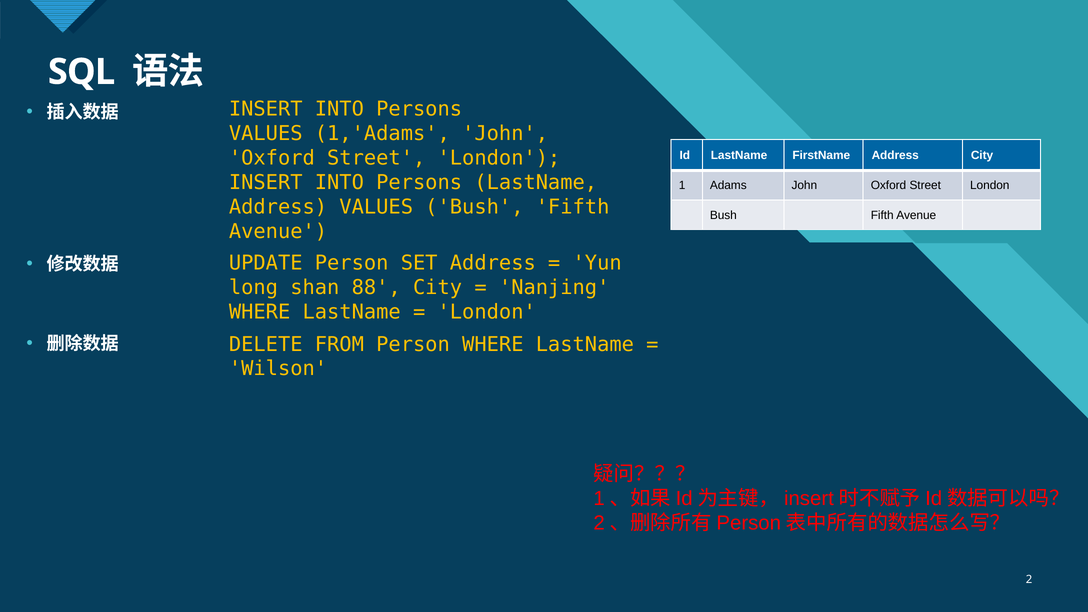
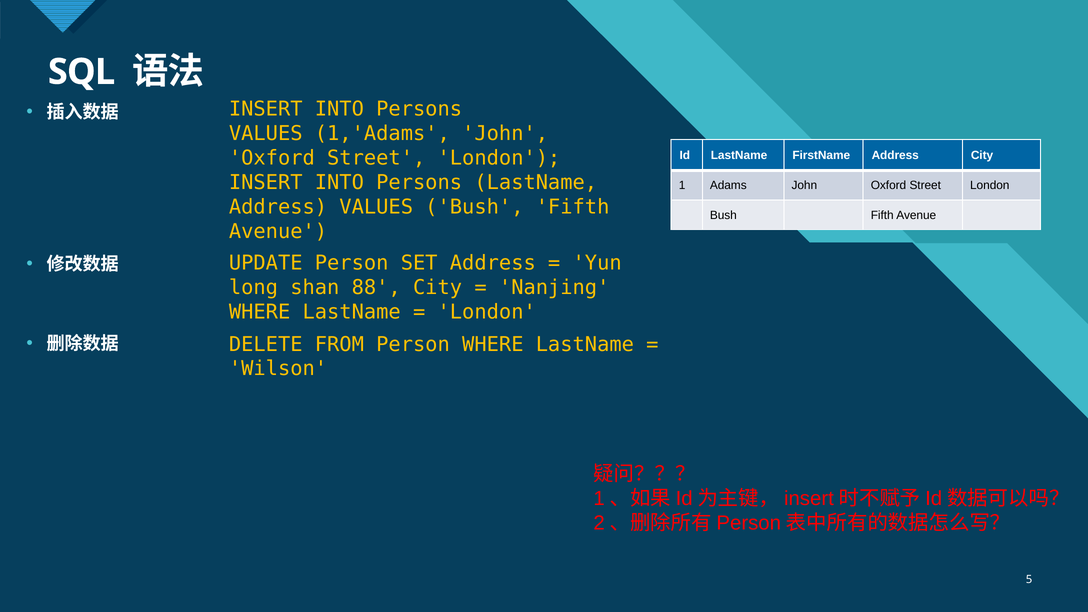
2: 2 -> 5 (1029, 580)
